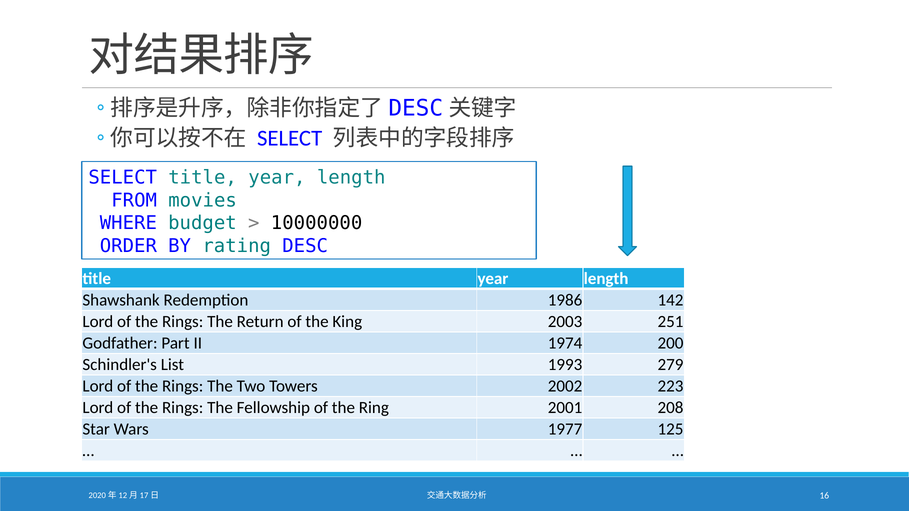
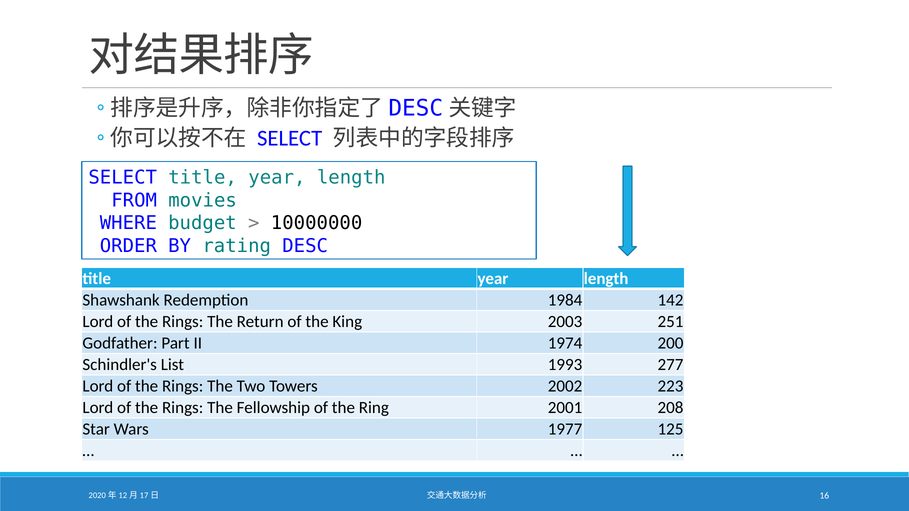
1986: 1986 -> 1984 (565, 300)
279: 279 -> 277 (671, 365)
